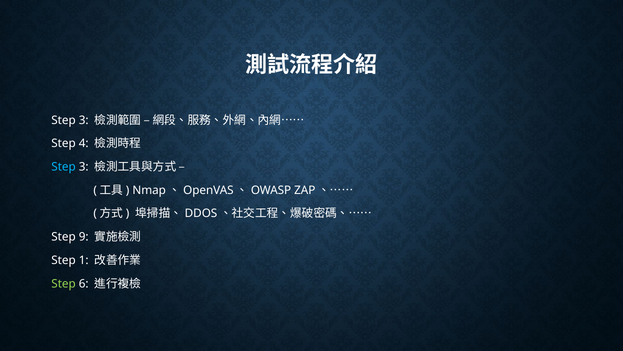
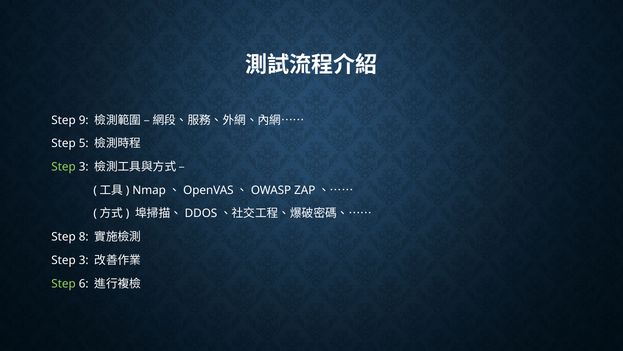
3: 3 -> 9 (84, 120)
4: 4 -> 5 (84, 143)
Step colour: light blue -> light green (64, 167)
9: 9 -> 8 (84, 237)
1: 1 -> 3 (84, 260)
